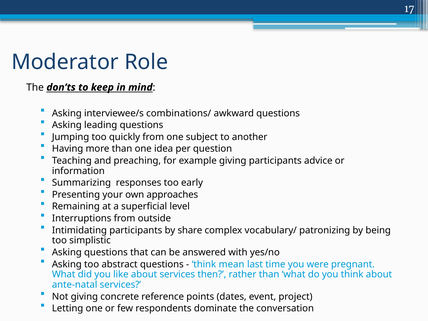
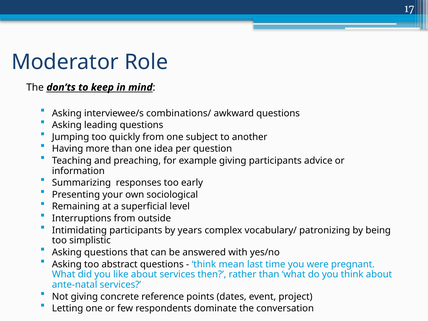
approaches: approaches -> sociological (172, 195)
share: share -> years (190, 230)
